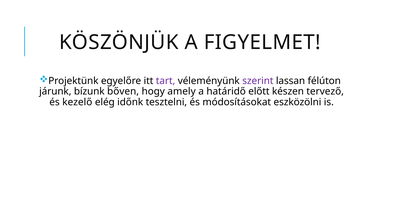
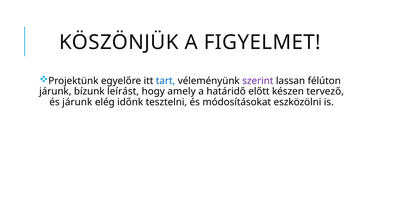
tart colour: purple -> blue (166, 81)
bőven: bőven -> leírást (123, 91)
és kezelő: kezelő -> járunk (77, 102)
